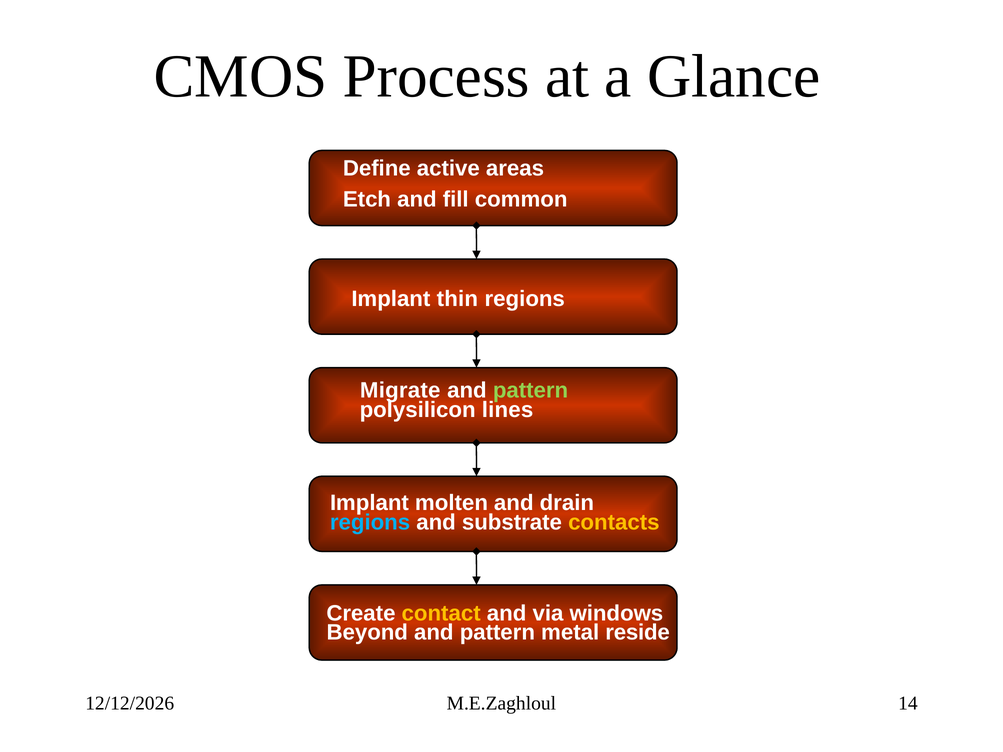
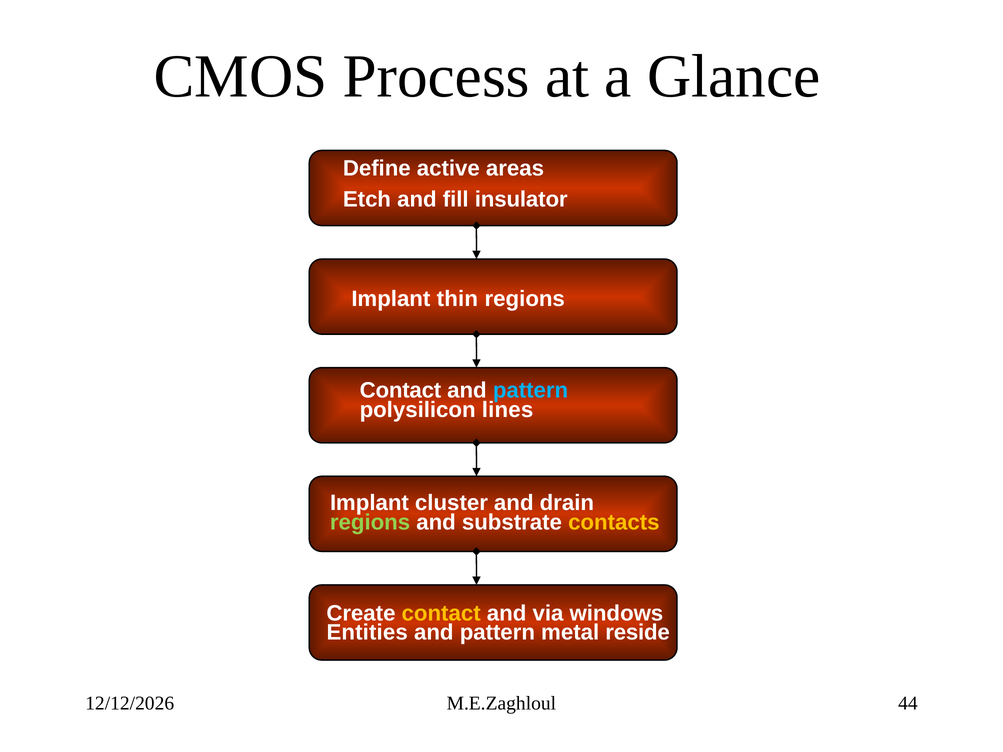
common: common -> insulator (521, 199)
Migrate: Migrate -> Contact (400, 391)
pattern colour: light green -> light blue (531, 391)
molten: molten -> cluster (451, 503)
regions colour: light blue -> light green (370, 523)
Beyond: Beyond -> Entities (367, 633)
14: 14 -> 44 (908, 703)
